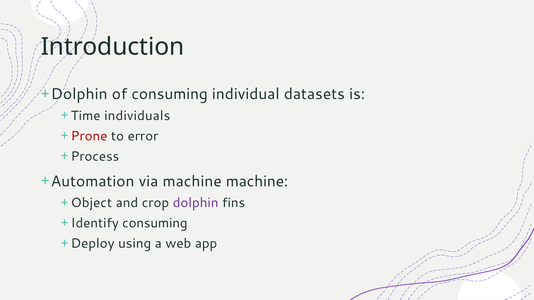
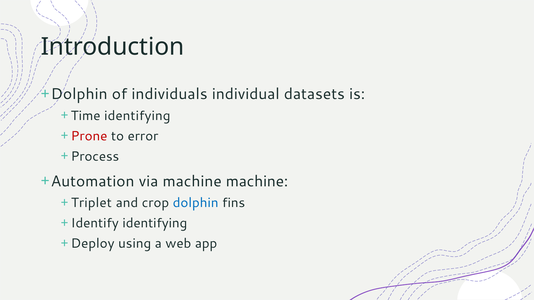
of consuming: consuming -> individuals (170, 94)
Time individuals: individuals -> identifying (137, 116)
Object: Object -> Triplet (91, 203)
dolphin colour: purple -> blue (196, 203)
Identify consuming: consuming -> identifying (155, 223)
